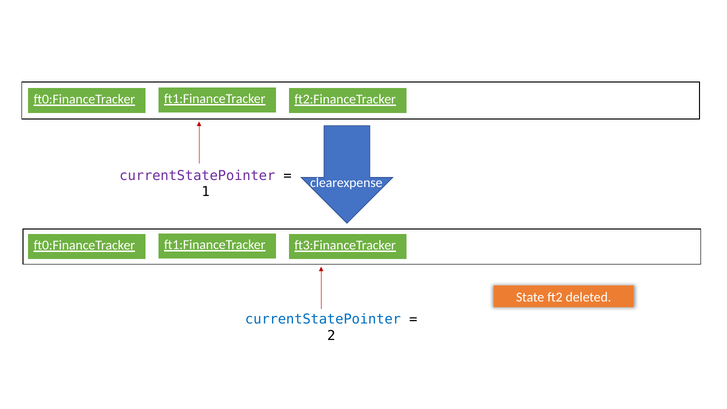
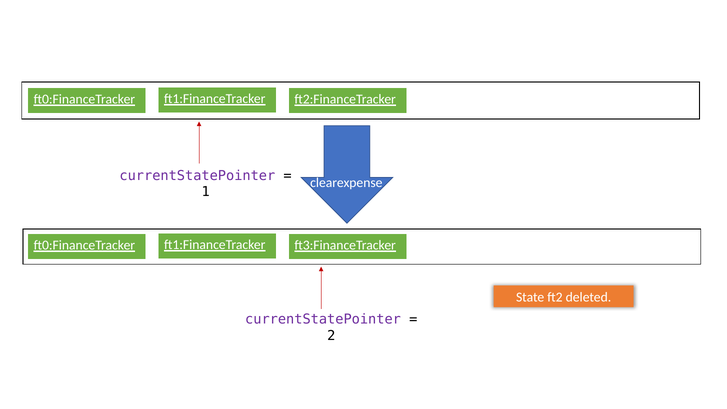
currentStatePointer colour: blue -> purple (323, 319)
